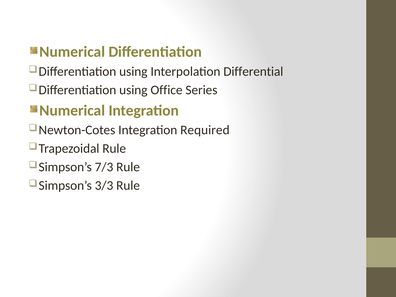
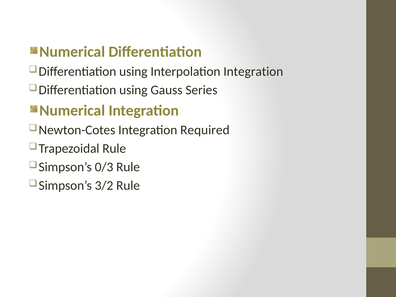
Interpolation Differential: Differential -> Integration (253, 72)
Office: Office -> Gauss (167, 90)
7/3: 7/3 -> 0/3 (104, 167)
3/3: 3/3 -> 3/2 (104, 186)
